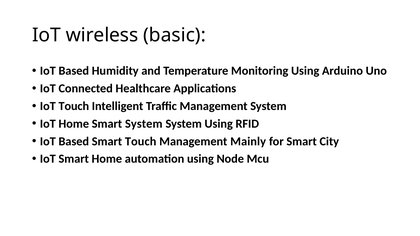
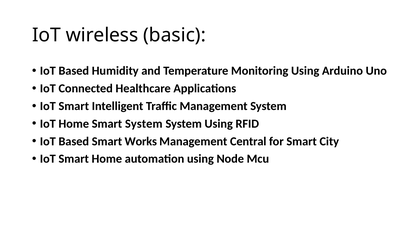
Touch: Touch -> Smart (74, 106)
Smart Touch: Touch -> Works (141, 141)
Mainly: Mainly -> Central (248, 141)
